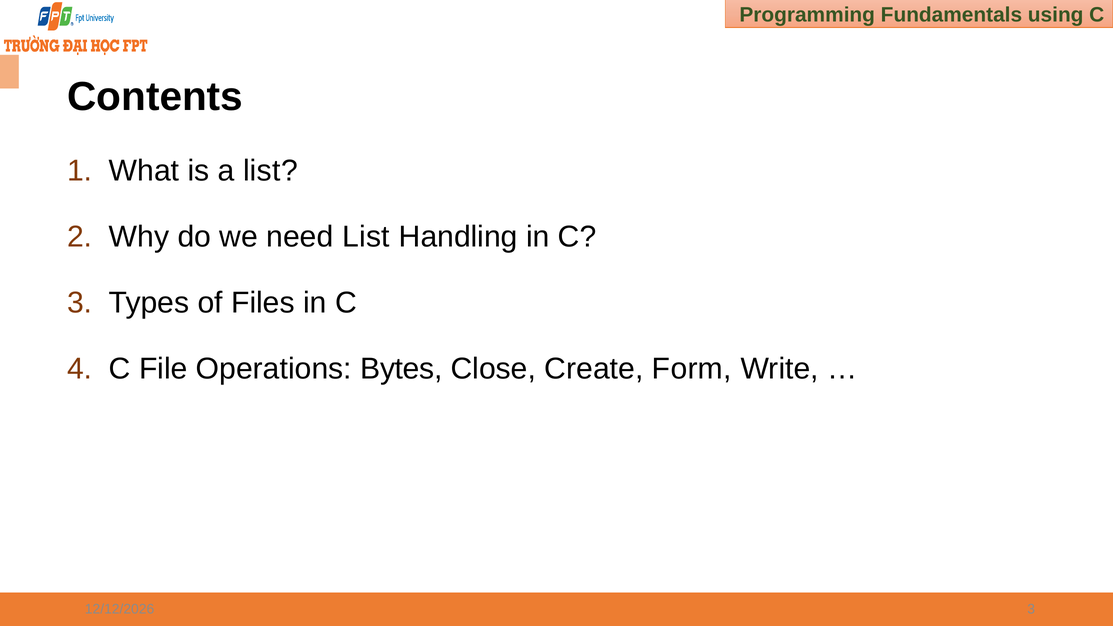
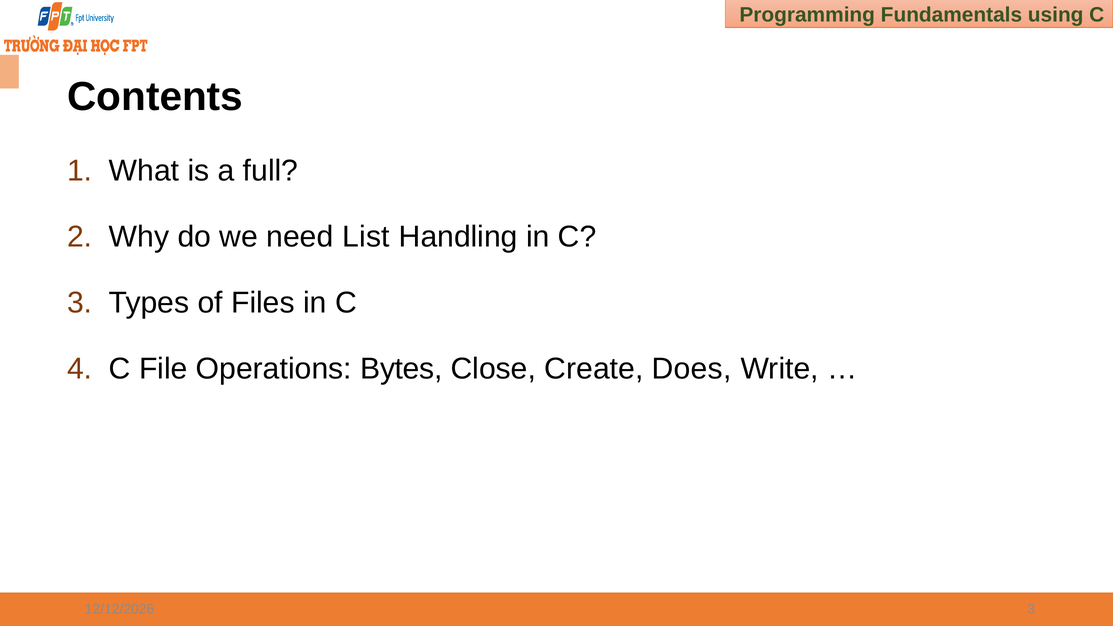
a list: list -> full (271, 171)
Form: Form -> Does (692, 369)
